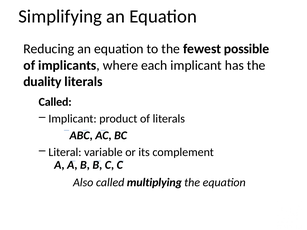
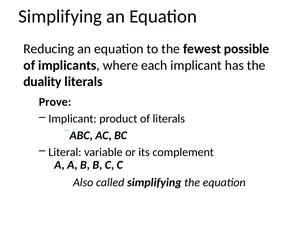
Called: Called -> Prove (55, 102)
called multiplying: multiplying -> simplifying (154, 183)
